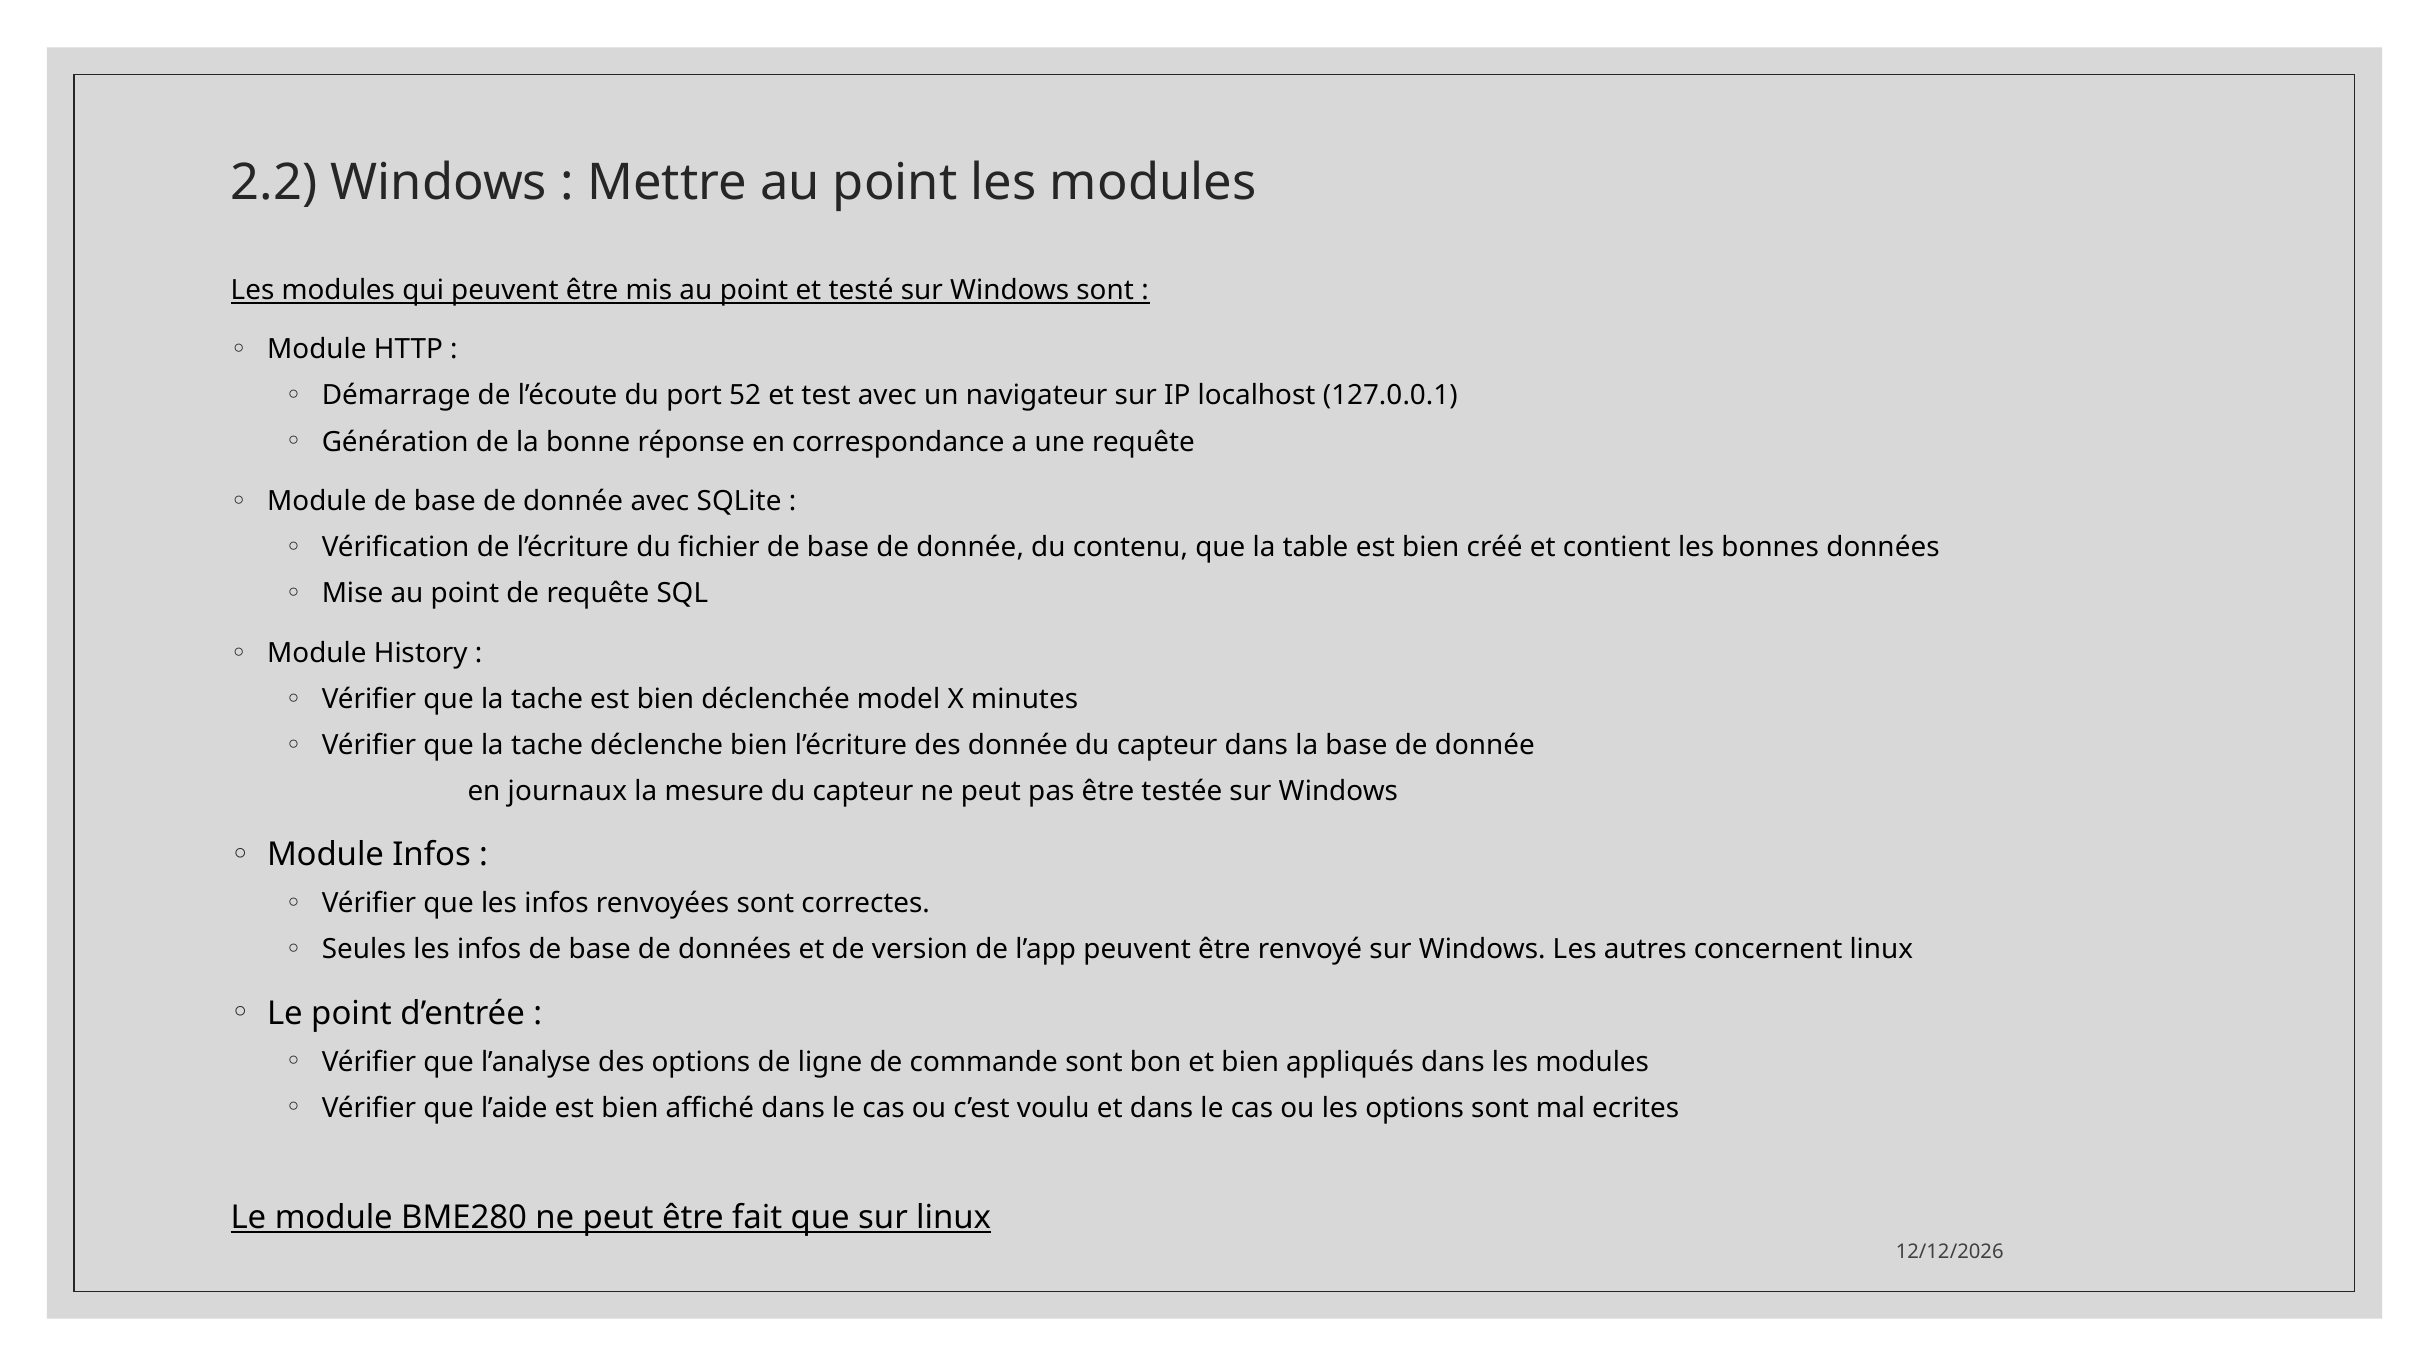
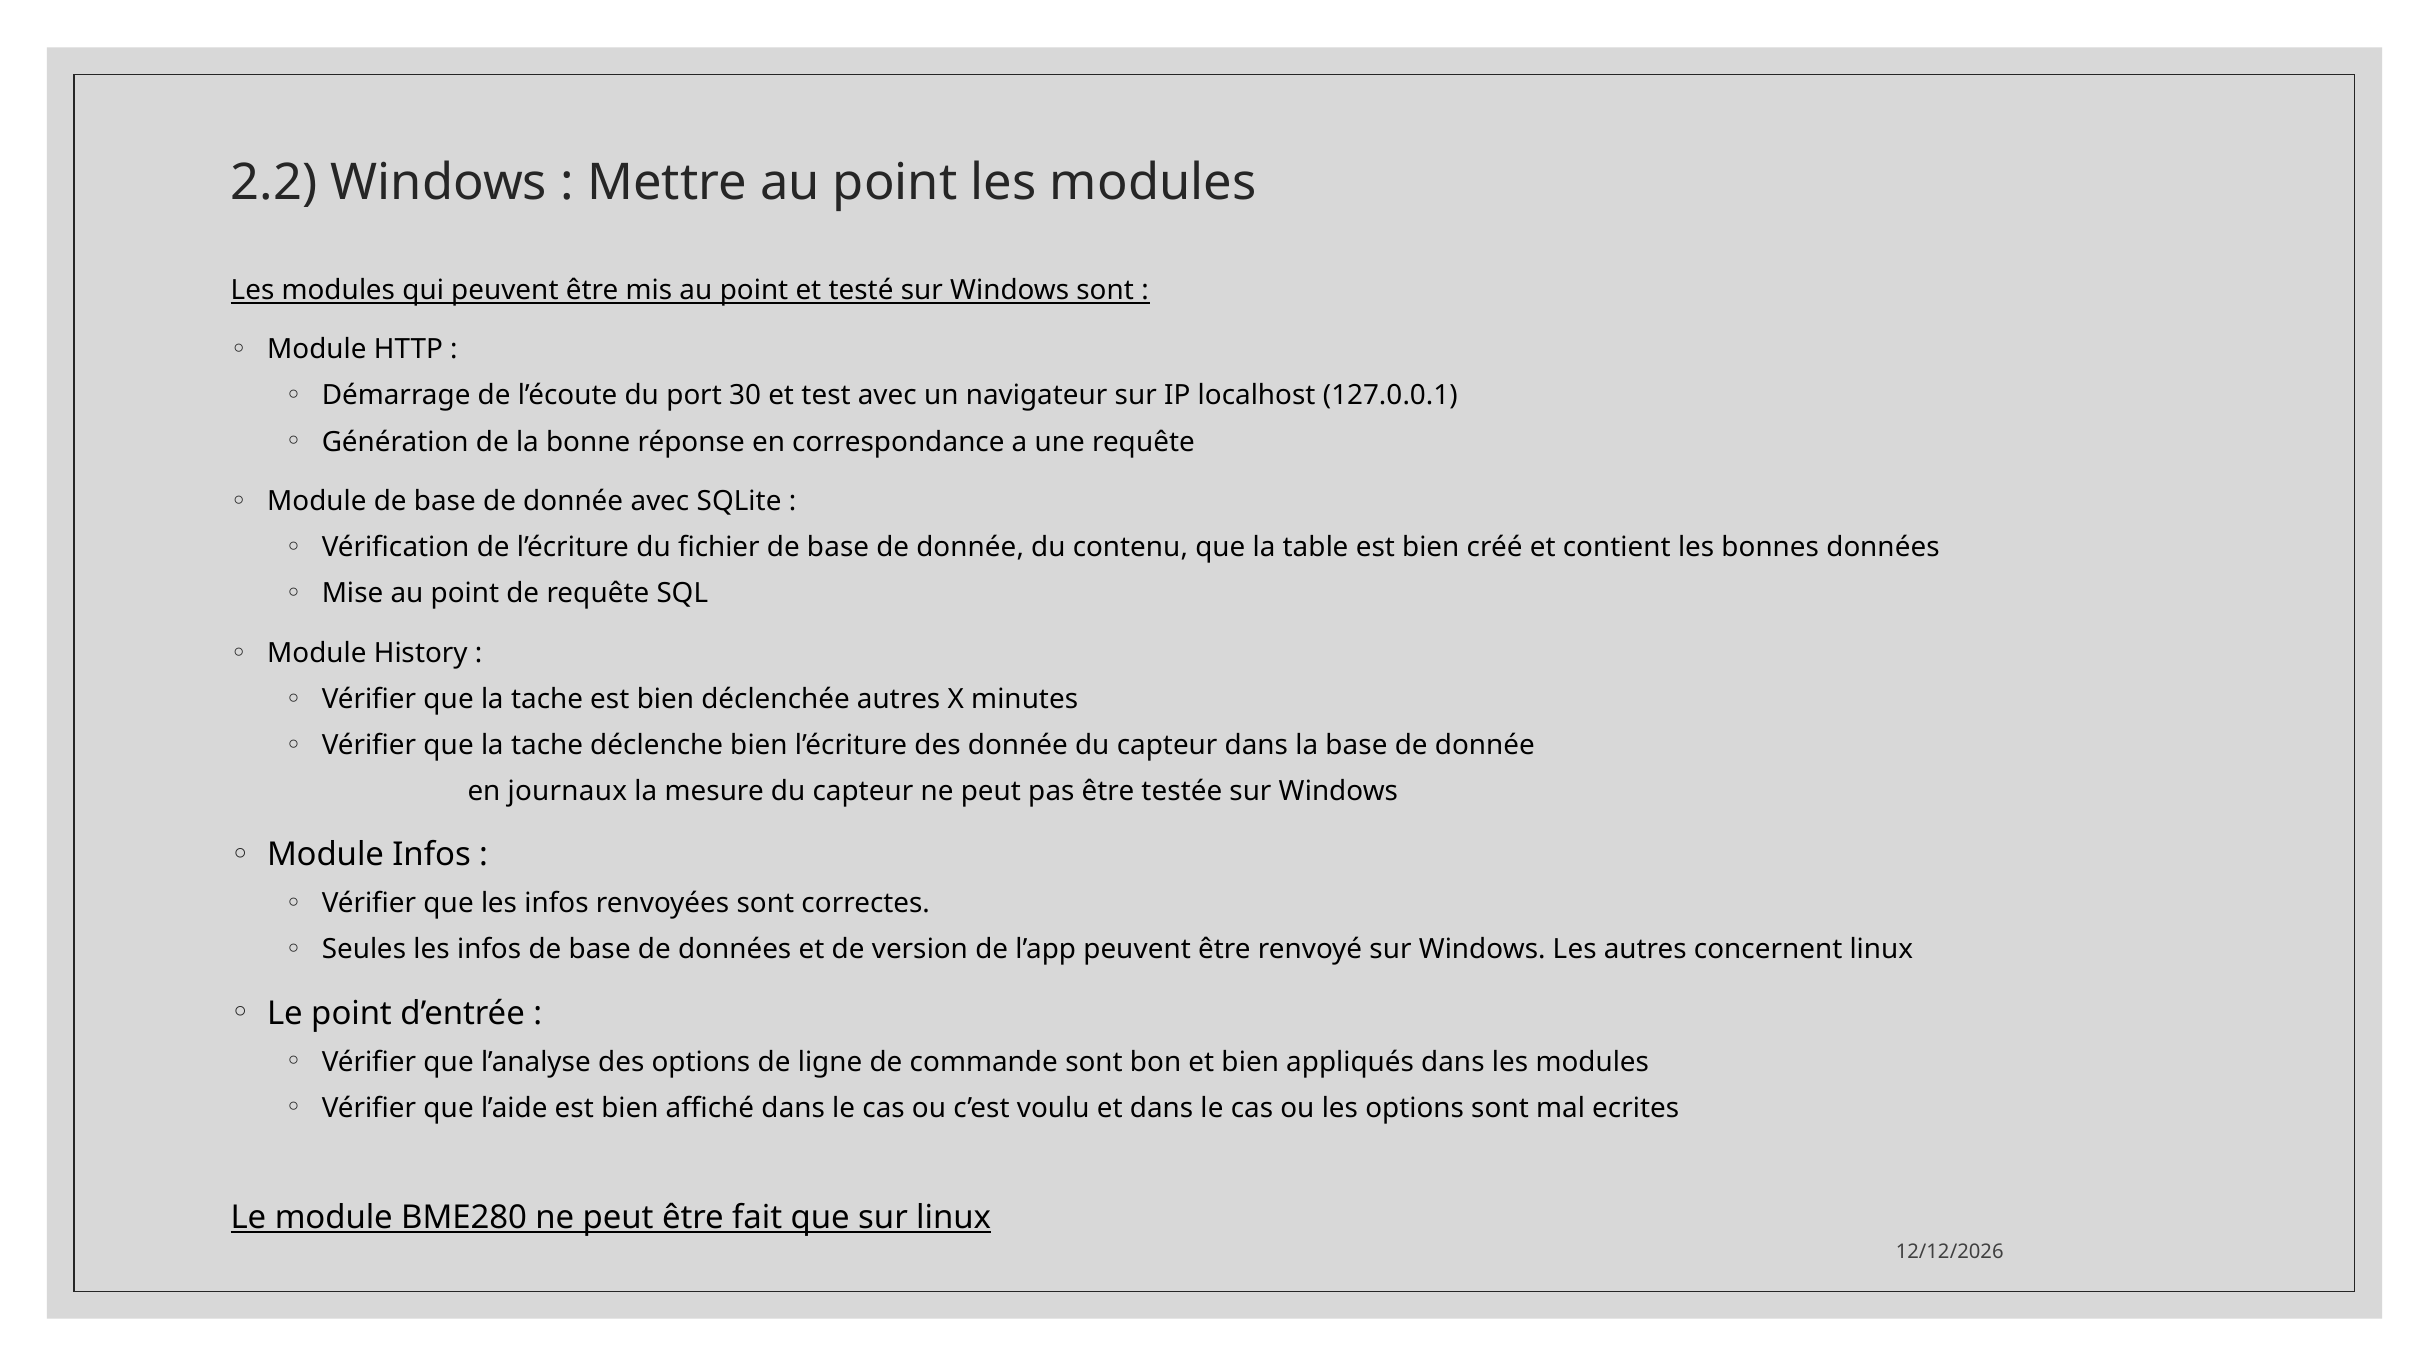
52: 52 -> 30 (745, 396)
déclenchée model: model -> autres (899, 700)
